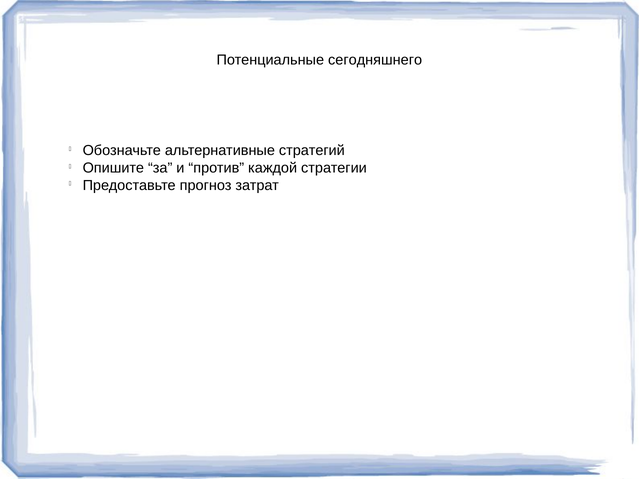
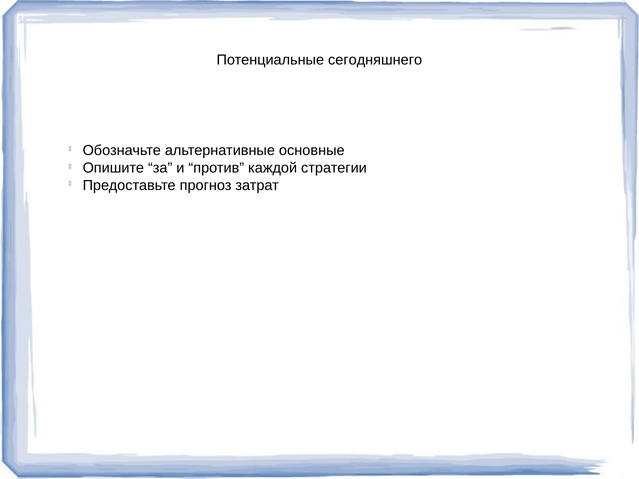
стратегий: стратегий -> основные (312, 151)
